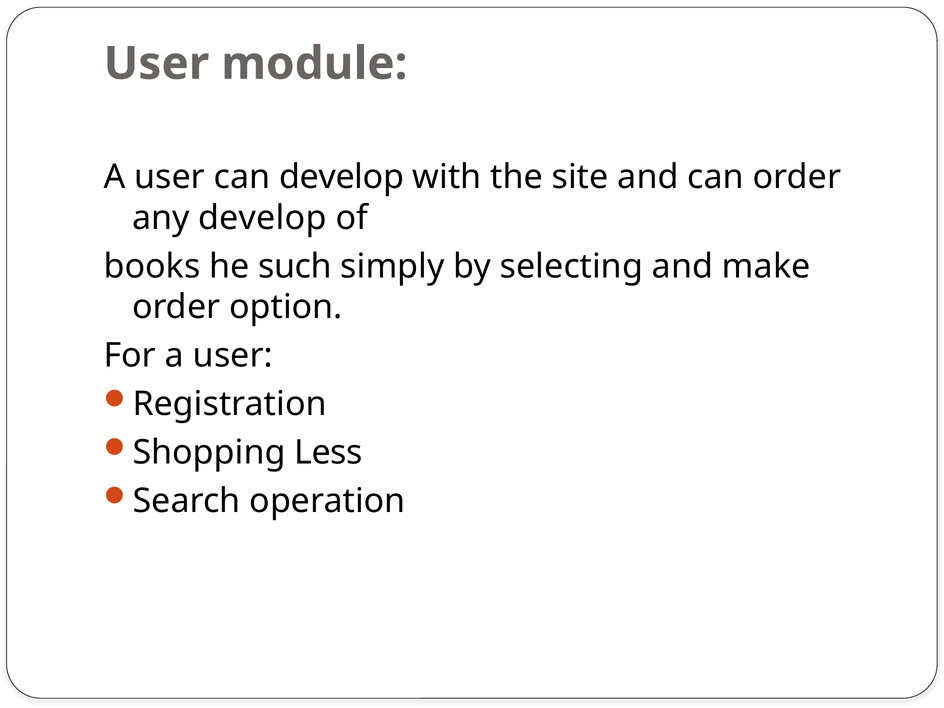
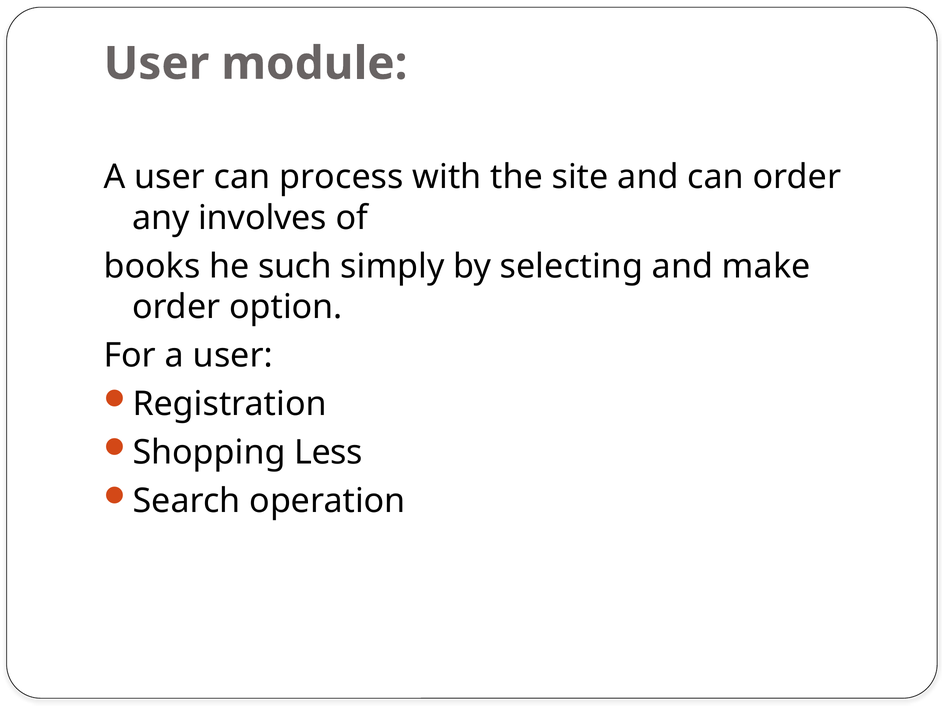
can develop: develop -> process (341, 177)
any develop: develop -> involves (263, 218)
